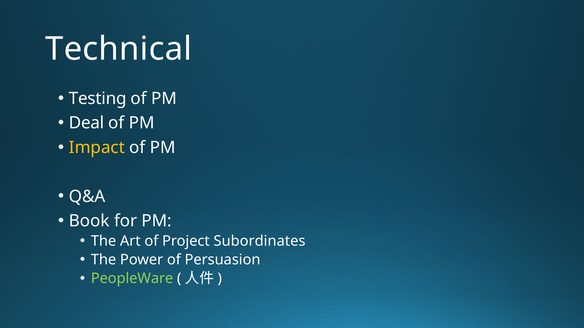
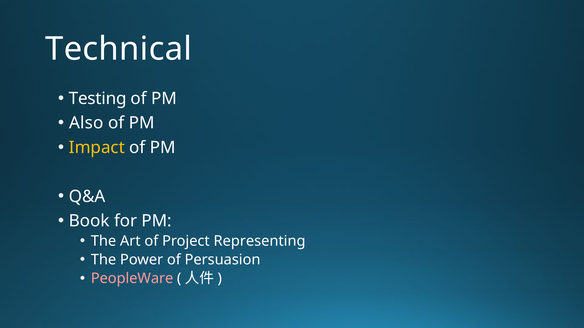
Deal: Deal -> Also (86, 123)
Subordinates: Subordinates -> Representing (260, 241)
PeopleWare colour: light green -> pink (132, 279)
